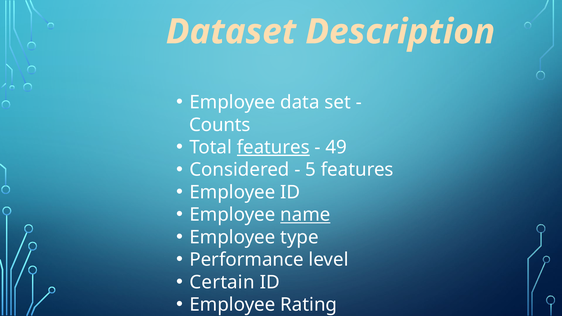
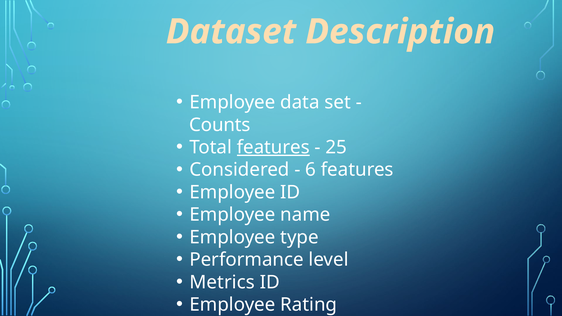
49: 49 -> 25 (336, 147)
5: 5 -> 6 (311, 170)
name underline: present -> none (305, 215)
Certain: Certain -> Metrics (222, 282)
